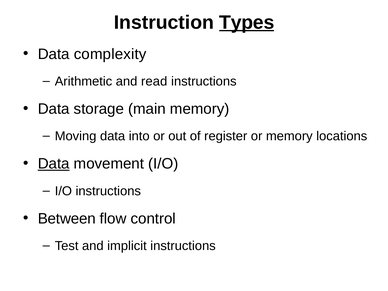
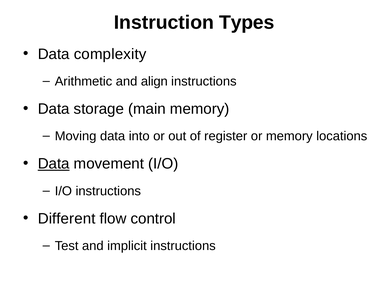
Types underline: present -> none (247, 22)
read: read -> align (154, 81)
Between: Between -> Different (67, 219)
